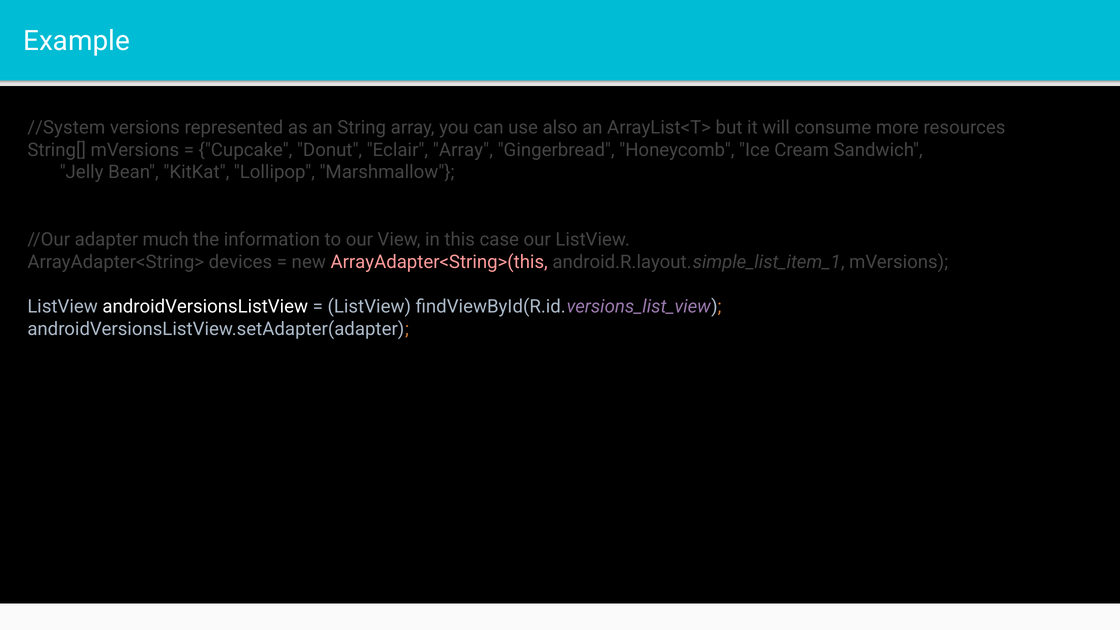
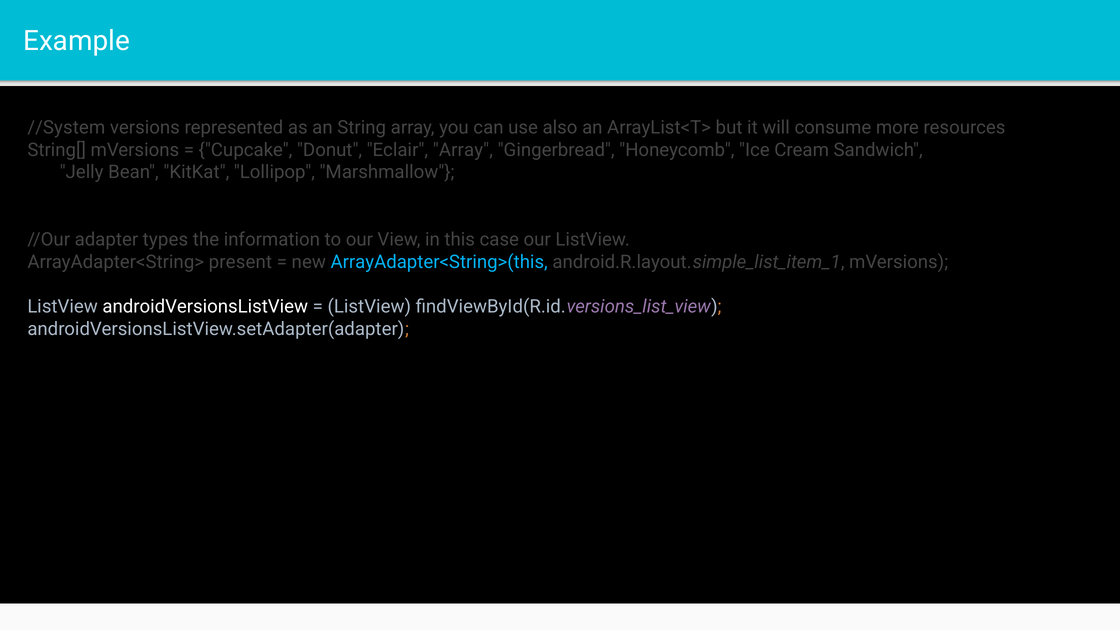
much: much -> types (165, 239)
devices: devices -> present (240, 262)
ArrayAdapter<String>(this colour: pink -> light blue (439, 262)
